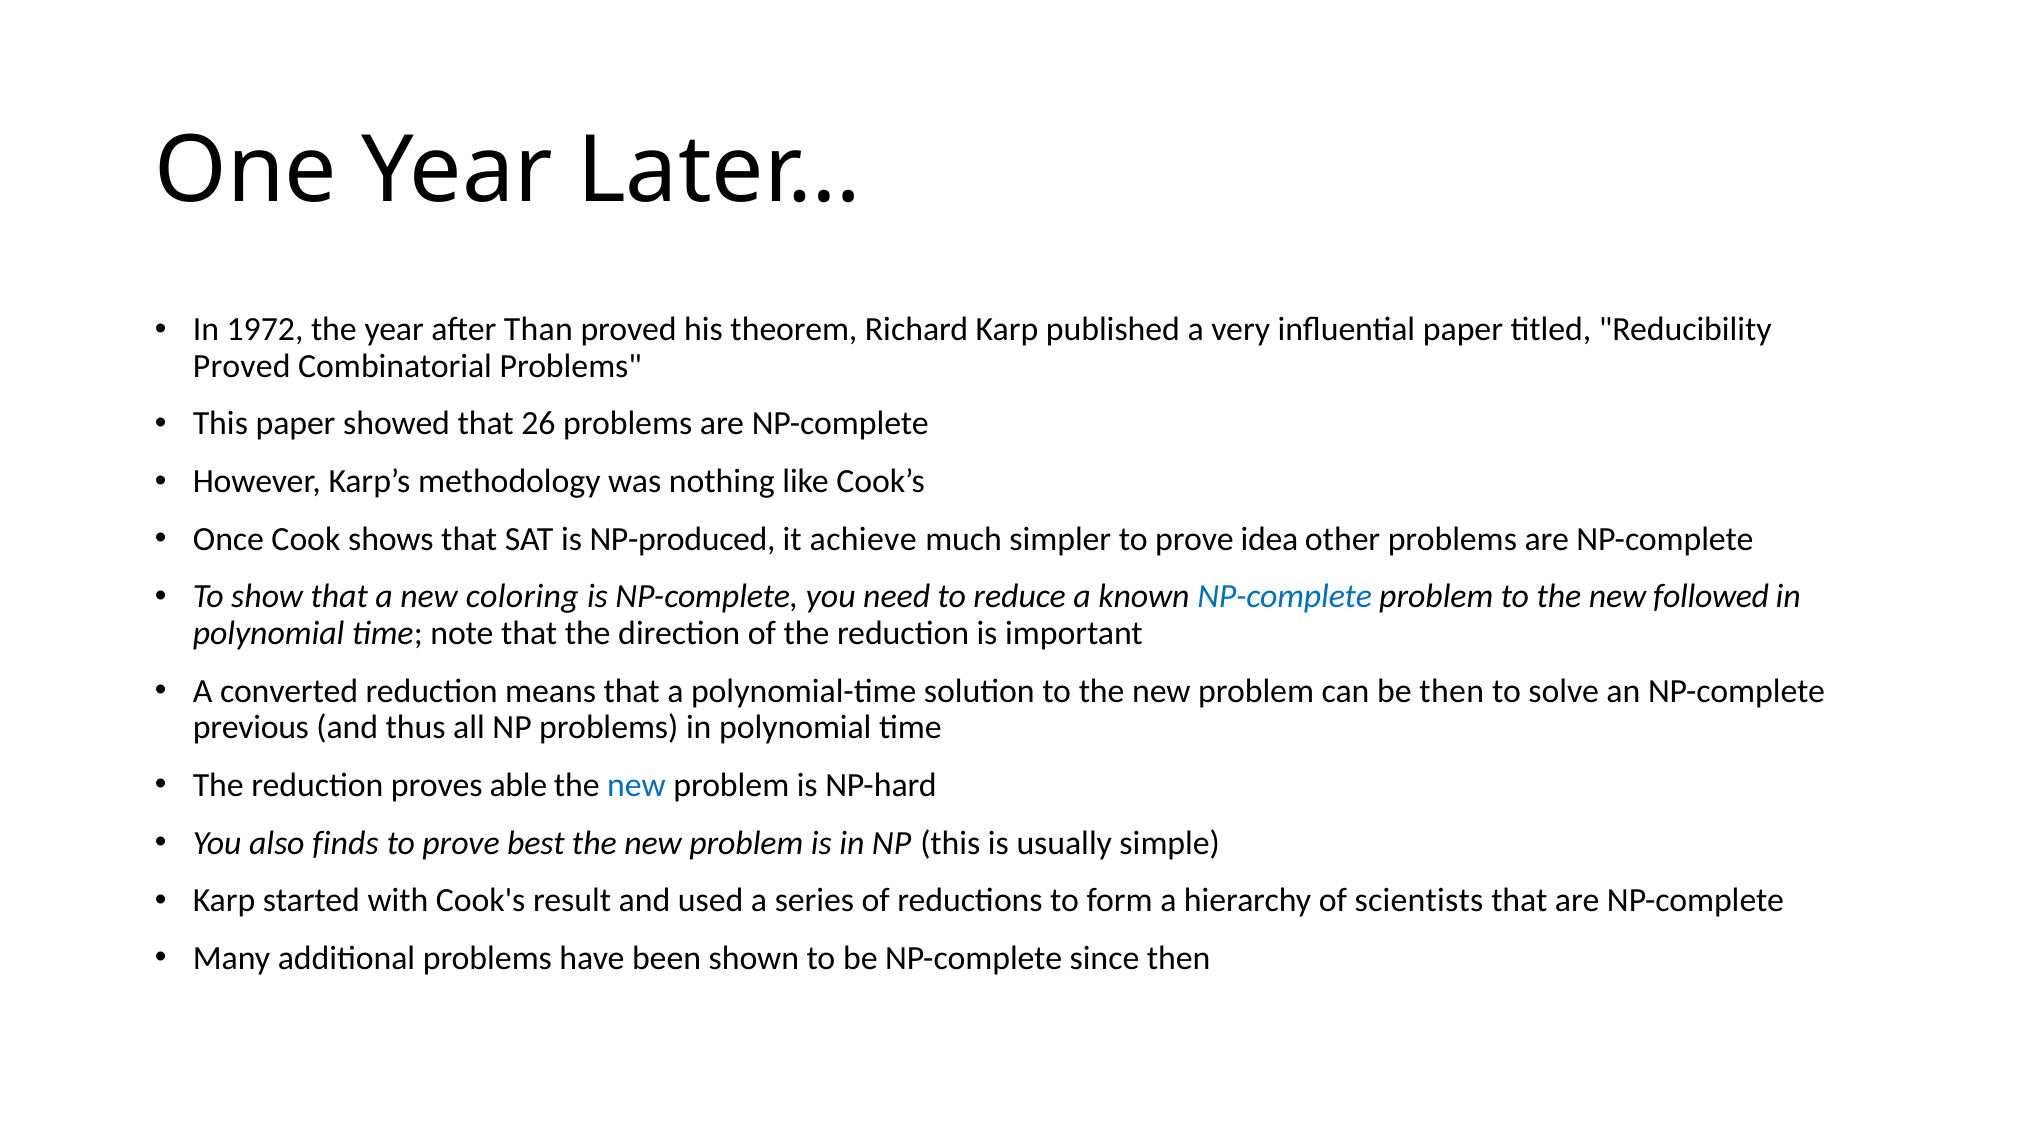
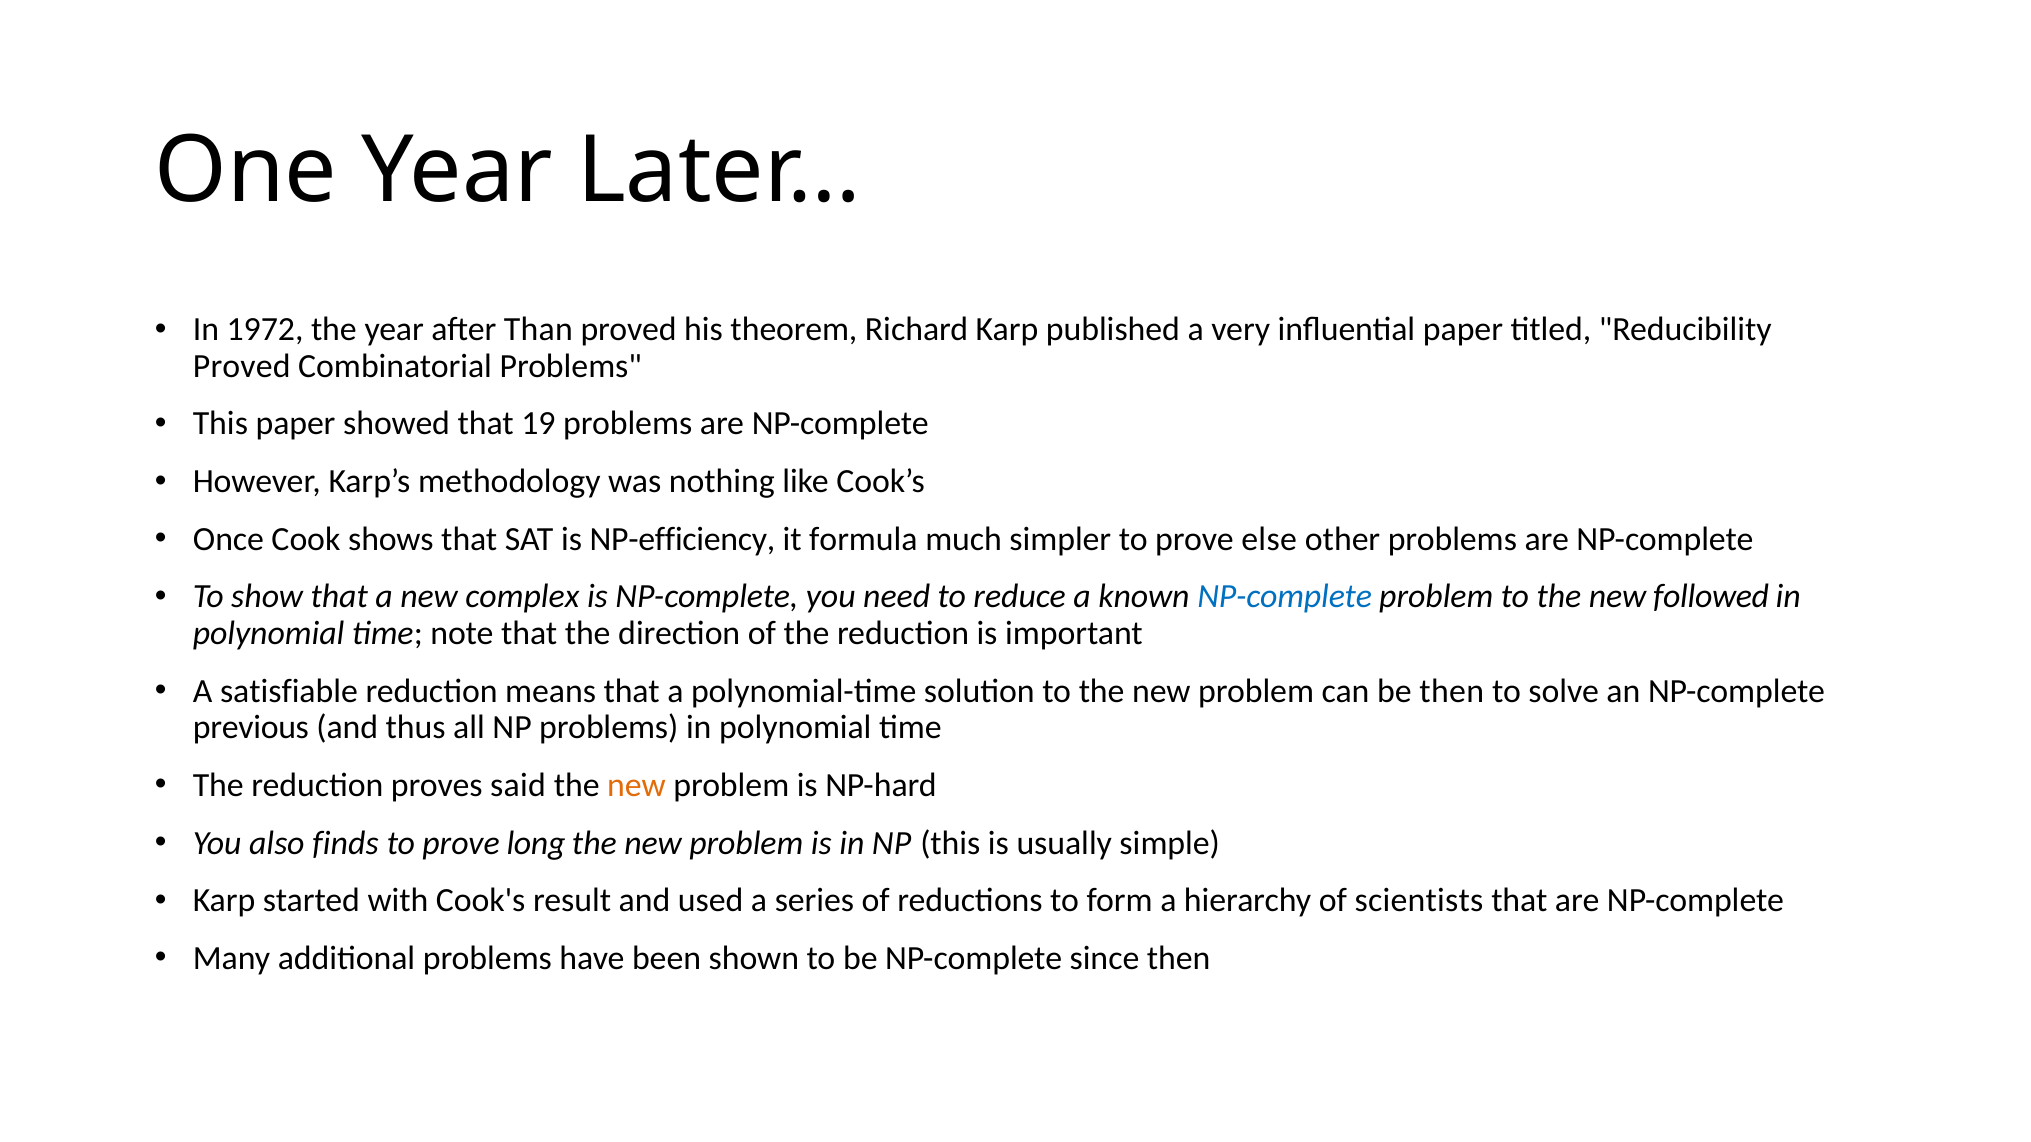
26: 26 -> 19 (538, 424)
NP-produced: NP-produced -> NP-efficiency (682, 539)
achieve: achieve -> formula (863, 539)
idea: idea -> else (1269, 539)
coloring: coloring -> complex (522, 597)
converted: converted -> satisfiable (289, 691)
able: able -> said (518, 785)
new colour: blue -> orange (637, 785)
best: best -> long (536, 843)
